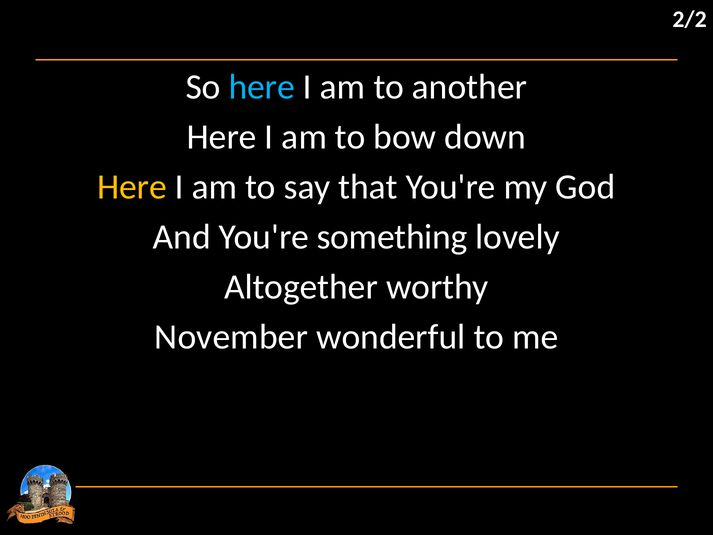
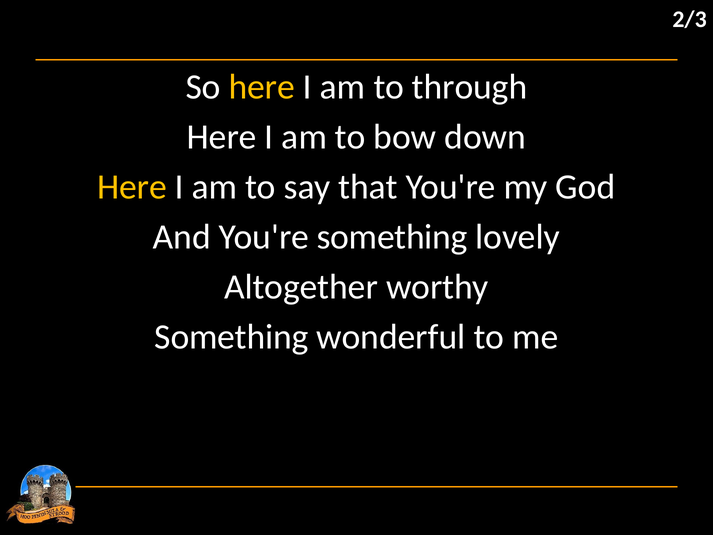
2/2: 2/2 -> 2/3 (690, 19)
here colour: light blue -> yellow (262, 87)
another: another -> through (470, 87)
November: November -> Something (231, 337)
